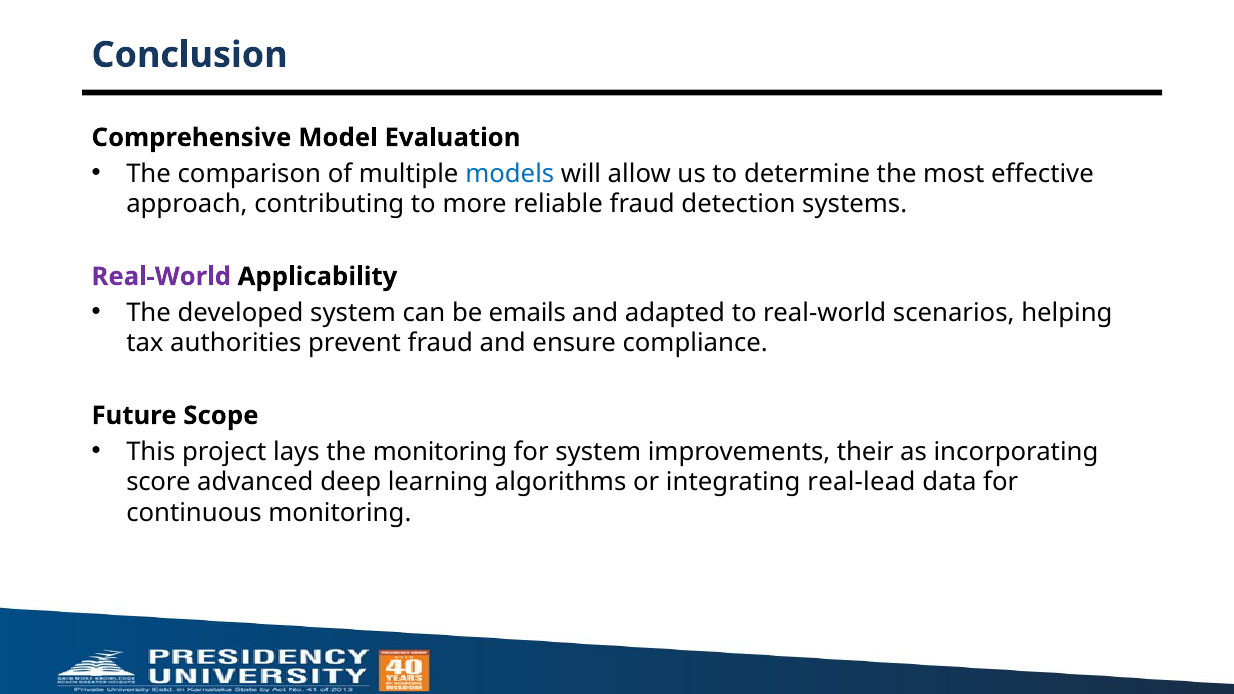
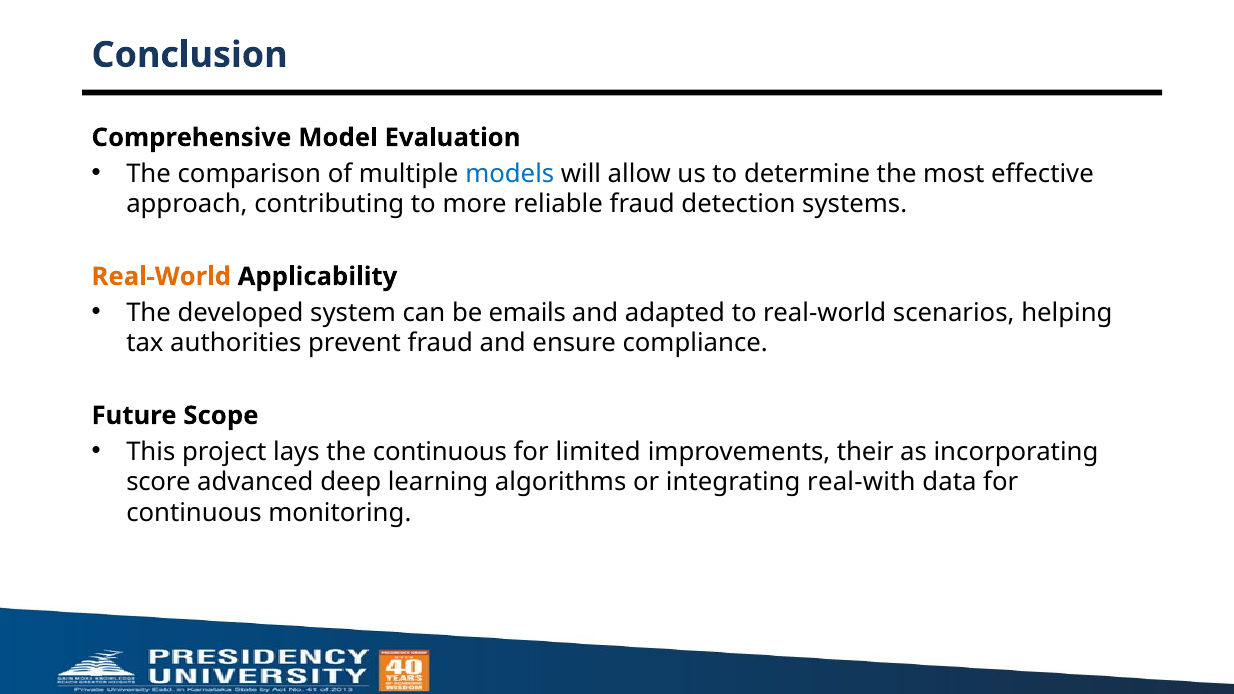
Real-World colour: purple -> orange (161, 277)
the monitoring: monitoring -> continuous (440, 452)
for system: system -> limited (598, 452)
real-lead: real-lead -> real-with (861, 483)
